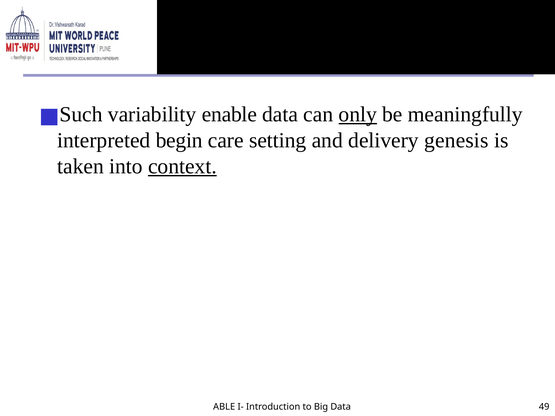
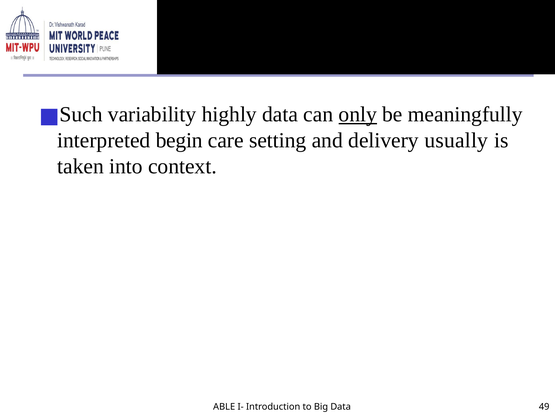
enable: enable -> highly (229, 115)
genesis: genesis -> usually (456, 140)
context underline: present -> none (182, 166)
